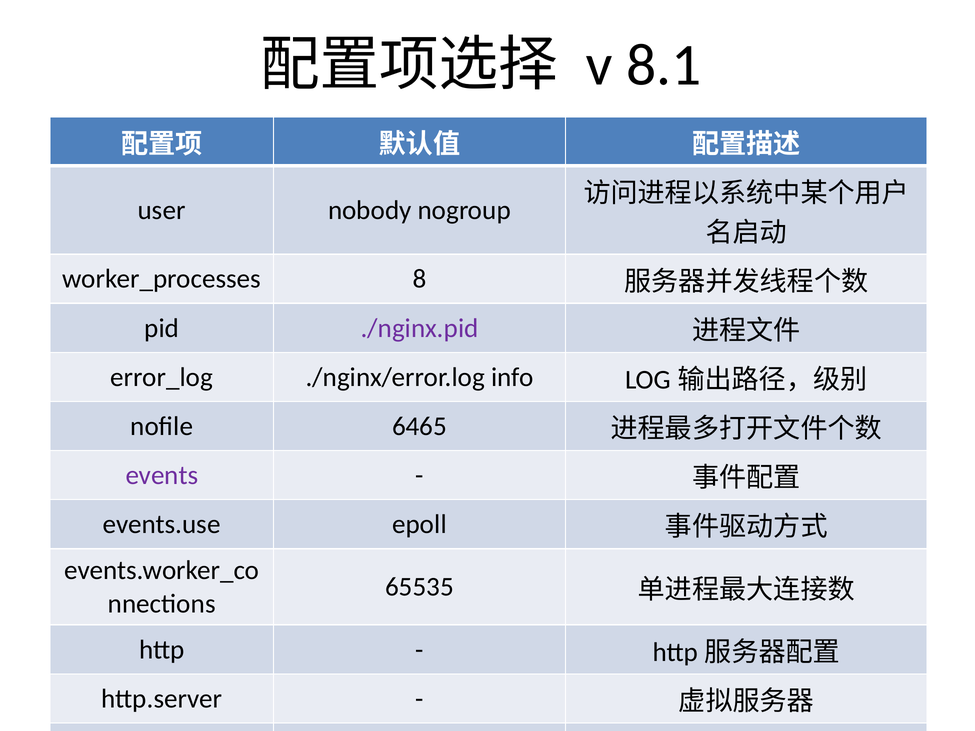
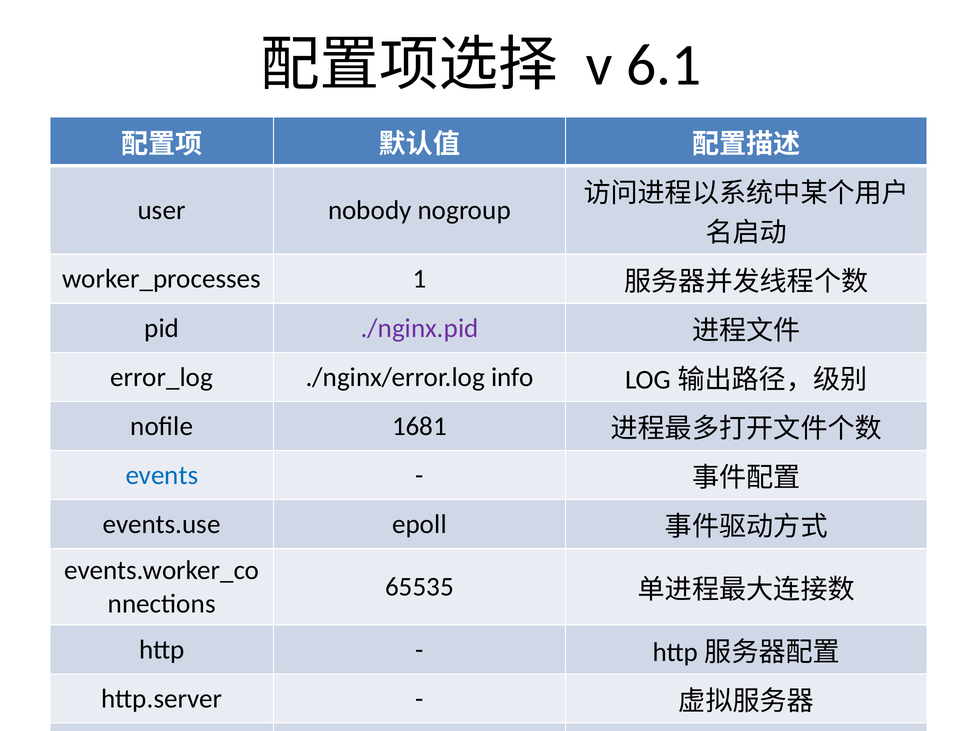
8.1: 8.1 -> 6.1 (664, 65)
8: 8 -> 1 (420, 279)
6465: 6465 -> 1681 (419, 426)
events colour: purple -> blue (162, 476)
